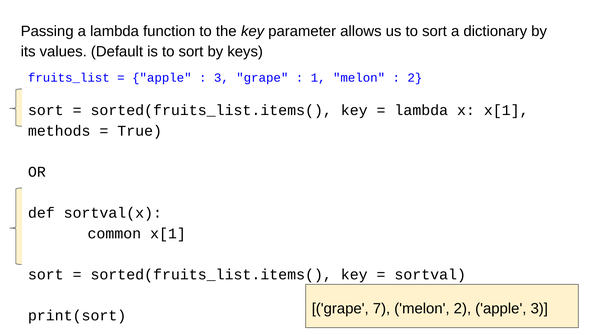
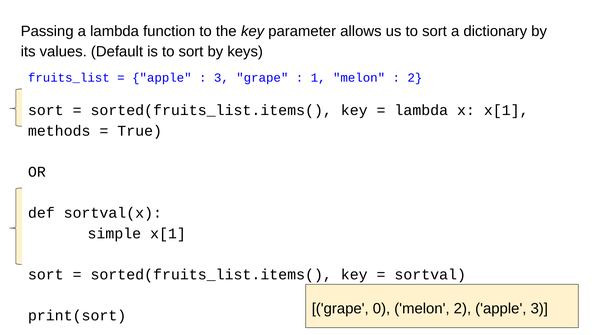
common: common -> simple (114, 234)
7: 7 -> 0 (381, 309)
